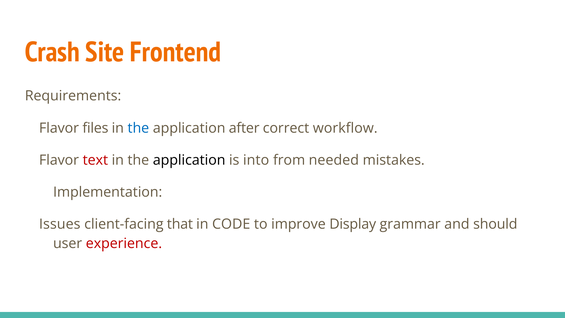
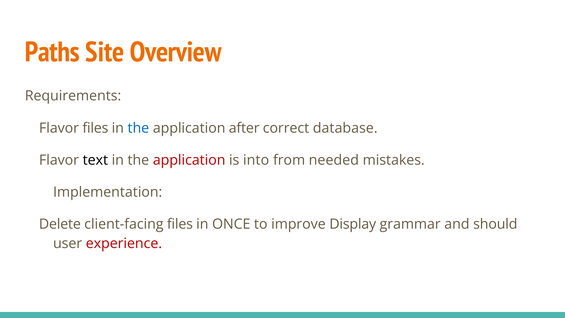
Crash: Crash -> Paths (52, 52)
Frontend: Frontend -> Overview (176, 52)
workflow: workflow -> database (345, 128)
text colour: red -> black (95, 160)
application colour: black -> red (189, 160)
Issues: Issues -> Delete (60, 224)
client-facing that: that -> files (180, 224)
CODE: CODE -> ONCE (231, 224)
